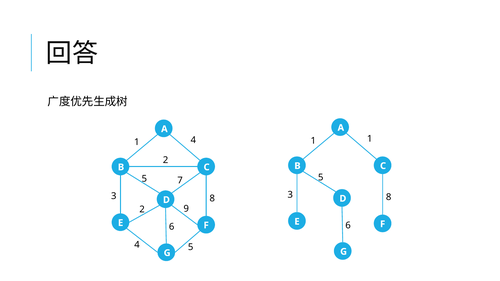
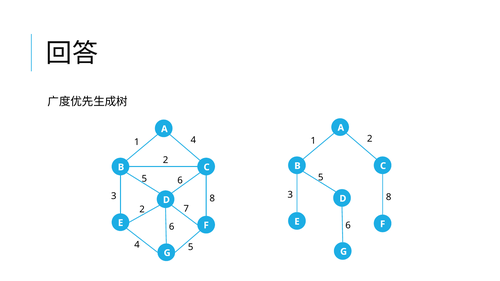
1: 1 -> 2 (370, 139)
5 7: 7 -> 6 (180, 180)
9: 9 -> 7 (186, 209)
